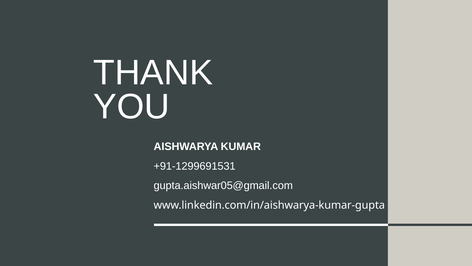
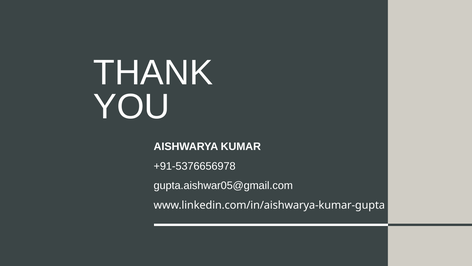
+91-1299691531: +91-1299691531 -> +91-5376656978 (195, 166)
